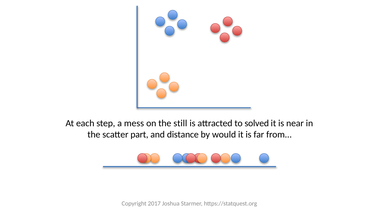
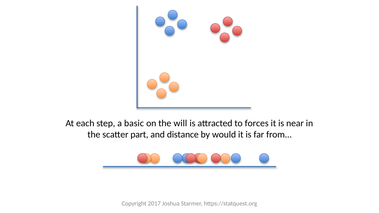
mess: mess -> basic (134, 123)
still: still -> will (180, 123)
solved: solved -> forces (257, 123)
